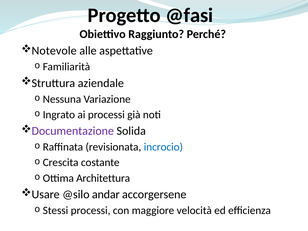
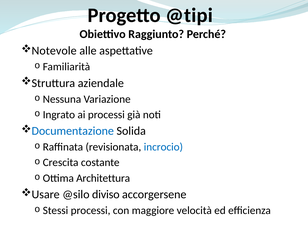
@fasi: @fasi -> @tipi (189, 15)
Documentazione colour: purple -> blue (73, 131)
andar: andar -> diviso (106, 194)
